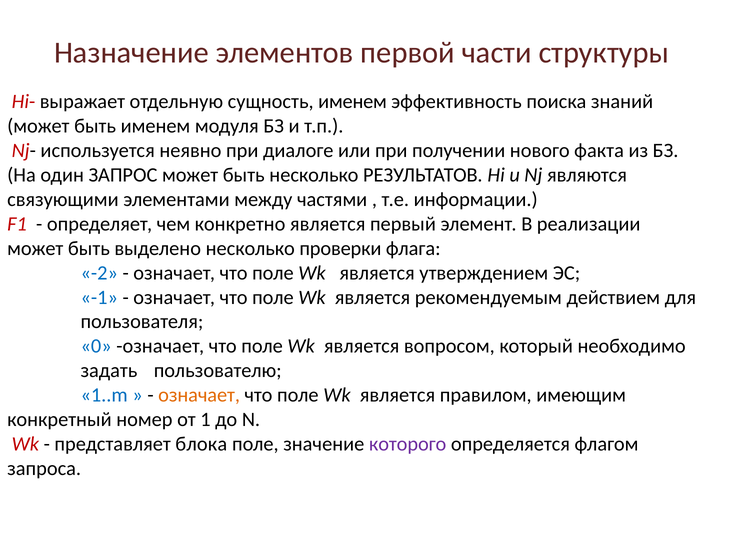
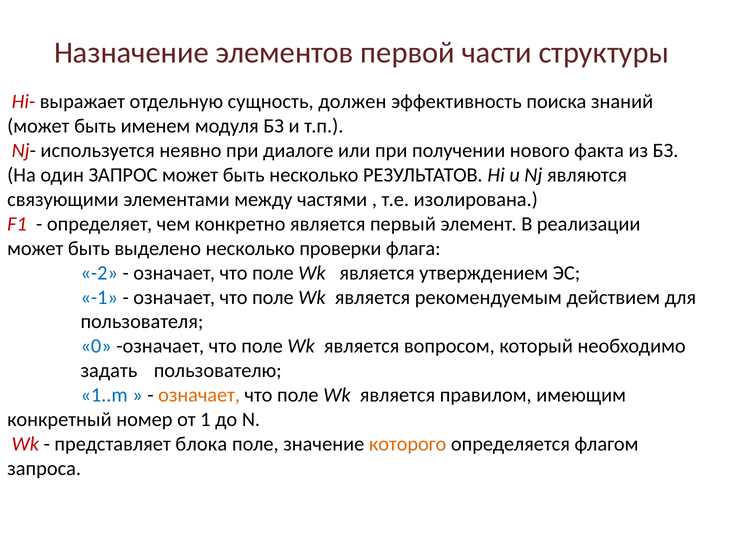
сущность именем: именем -> должен (352, 102)
информации: информации -> изолирована (476, 199)
которого colour: purple -> orange (408, 444)
